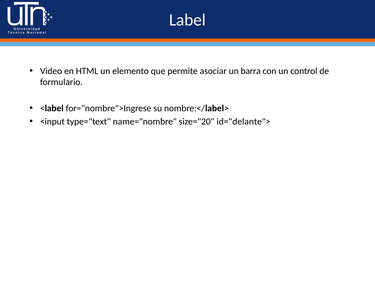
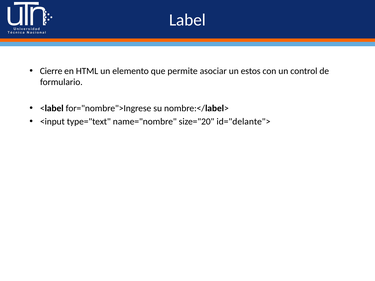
Video: Video -> Cierre (51, 71)
barra: barra -> estos (251, 71)
